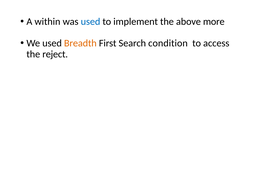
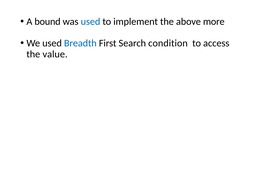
within: within -> bound (48, 22)
Breadth colour: orange -> blue (80, 43)
reject: reject -> value (55, 54)
